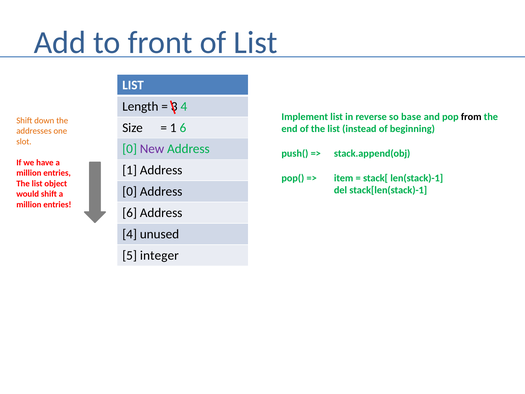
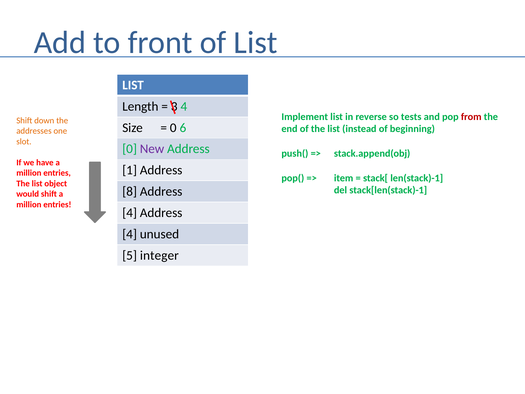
base: base -> tests (411, 117)
from colour: black -> red (471, 117)
1: 1 -> 0 (173, 128)
0: 0 -> 8 (130, 191)
6: 6 -> 4 (130, 213)
